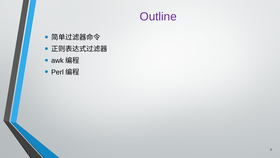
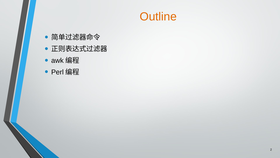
Outline colour: purple -> orange (158, 17)
